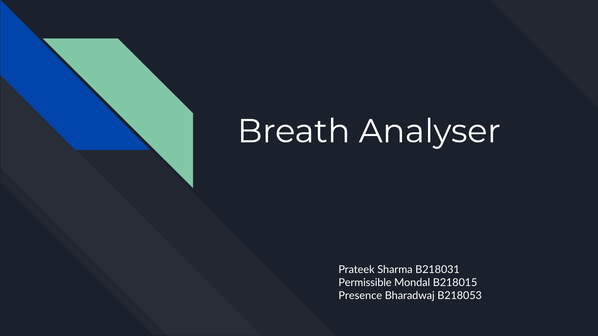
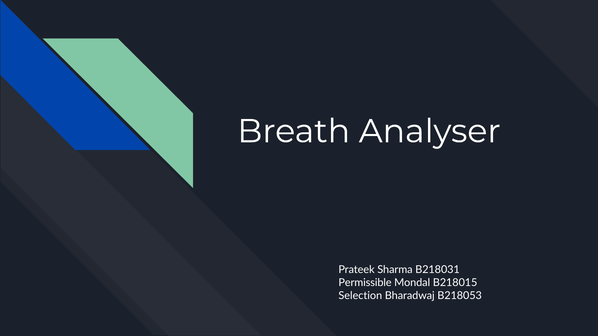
Presence: Presence -> Selection (360, 296)
